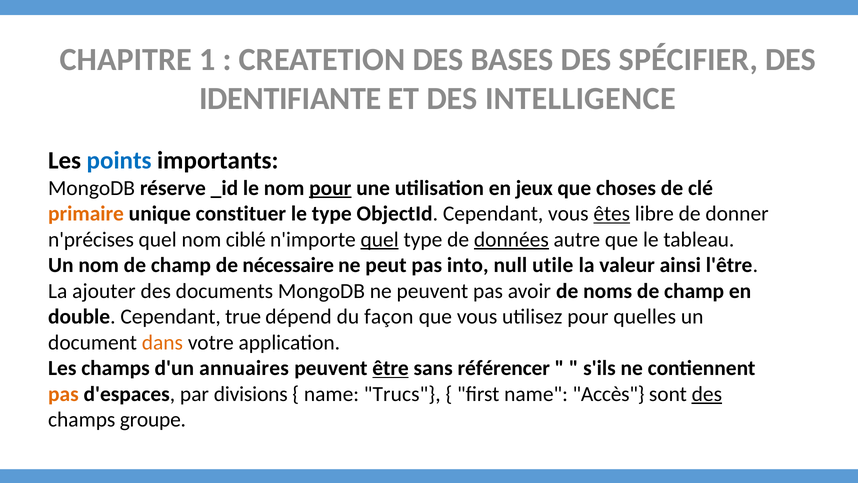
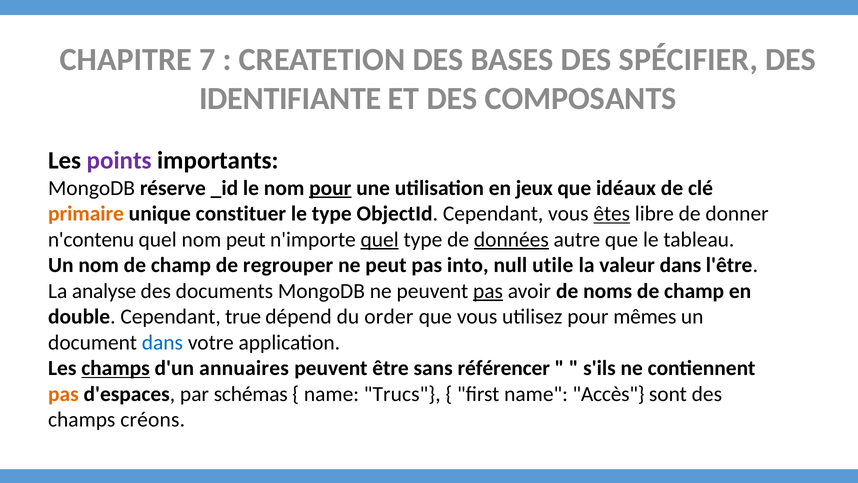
1: 1 -> 7 (207, 60)
INTELLIGENCE: INTELLIGENCE -> COMPOSANTS (581, 98)
points colour: blue -> purple (119, 160)
choses: choses -> idéaux (626, 188)
n'précises: n'précises -> n'contenu (91, 239)
nom ciblé: ciblé -> peut (246, 239)
nécessaire: nécessaire -> regrouper (288, 265)
valeur ainsi: ainsi -> dans (680, 265)
ajouter: ajouter -> analyse (104, 291)
pas underline: none -> present (488, 291)
façon: façon -> order (389, 317)
quelles: quelles -> mêmes (645, 317)
dans colour: orange -> blue (162, 342)
champs underline: none -> present (116, 368)
être underline: present -> none (391, 368)
divisions: divisions -> schémas (251, 394)
des underline: present -> none (707, 394)
groupe: groupe -> créons (153, 420)
